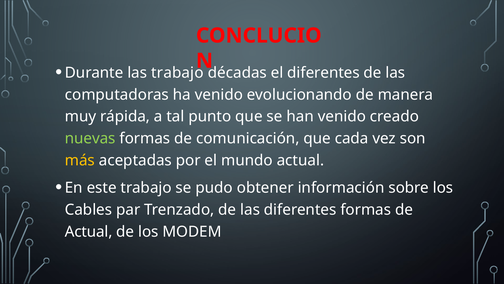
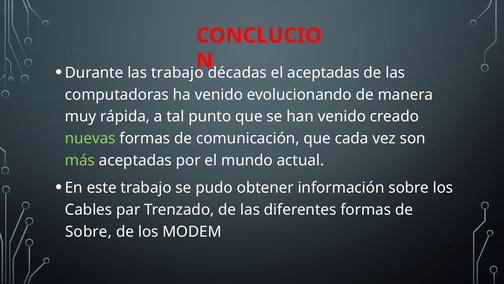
el diferentes: diferentes -> aceptadas (323, 73)
más colour: yellow -> light green (80, 160)
Actual: Actual -> Sobre (88, 231)
